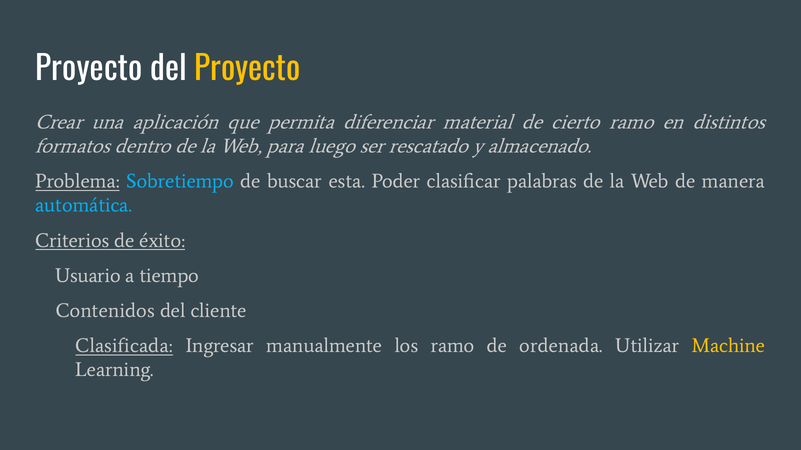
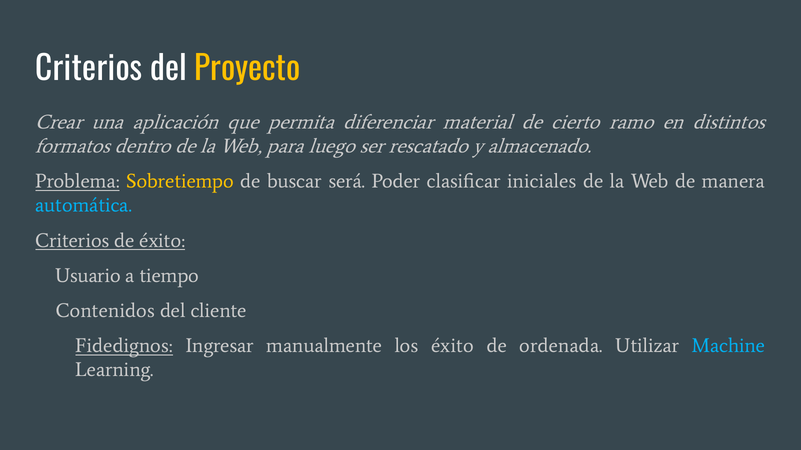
Proyecto: Proyecto -> Criterios (89, 69)
Sobretiempo colour: light blue -> yellow (180, 182)
esta: esta -> será (347, 182)
palabras: palabras -> iniciales (542, 182)
Clasificada: Clasificada -> Fidedignos (124, 346)
los ramo: ramo -> éxito (452, 346)
Machine colour: yellow -> light blue (728, 346)
